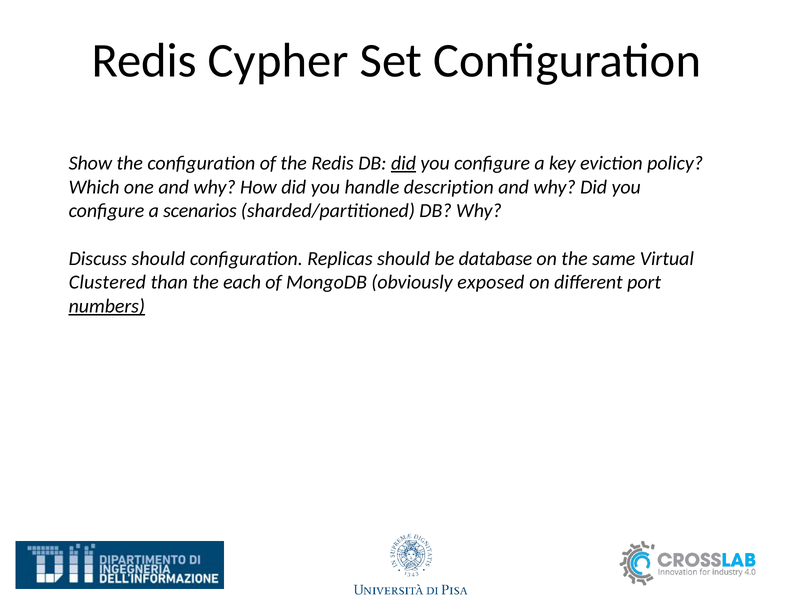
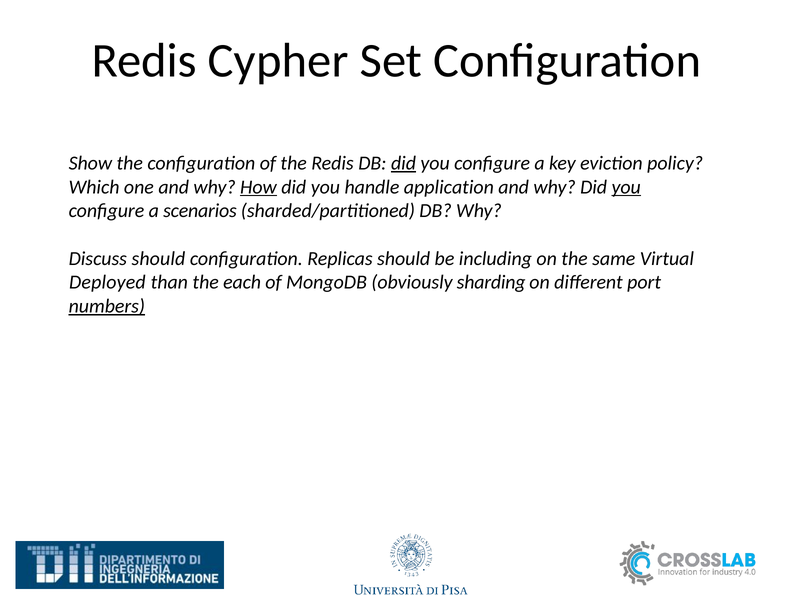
How underline: none -> present (258, 187)
description: description -> application (449, 187)
you underline: none -> present (626, 187)
database: database -> including (495, 259)
Clustered: Clustered -> Deployed (107, 282)
exposed: exposed -> sharding (491, 282)
